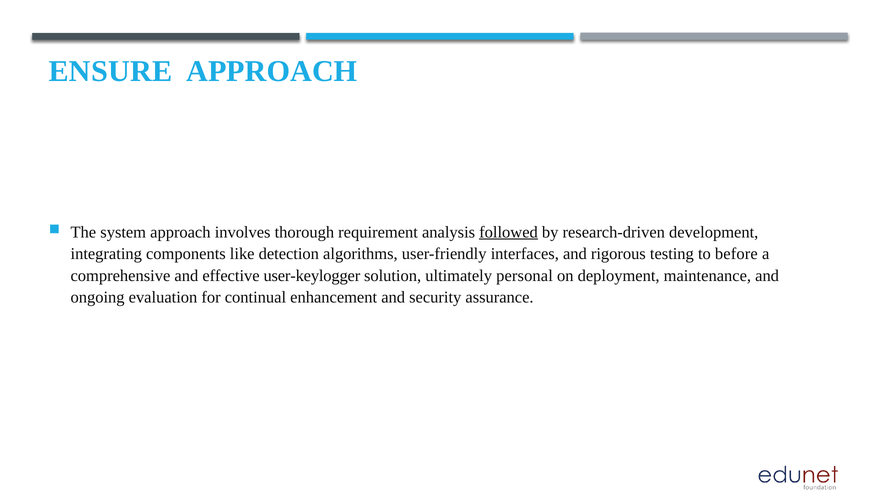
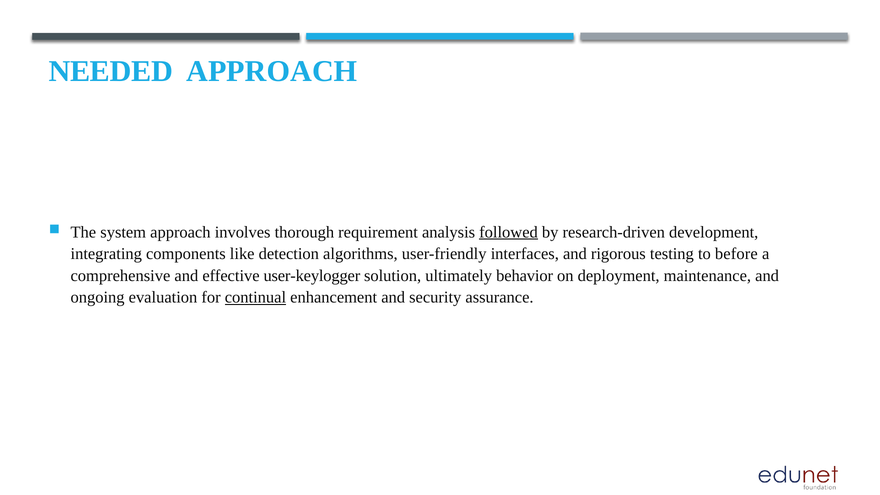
ENSURE: ENSURE -> NEEDED (111, 71)
personal: personal -> behavior (525, 276)
continual underline: none -> present (255, 297)
